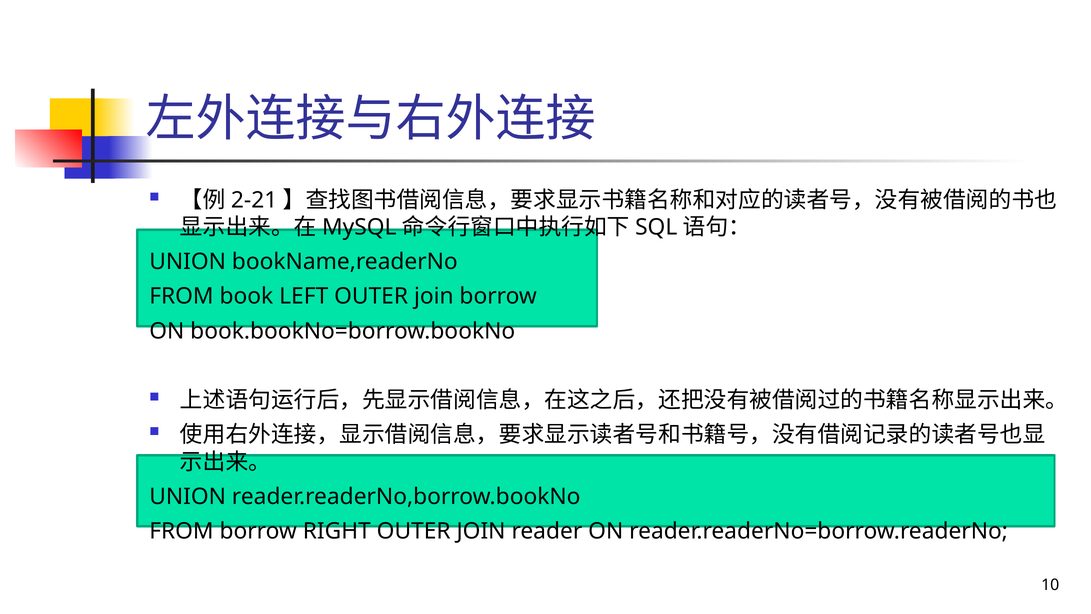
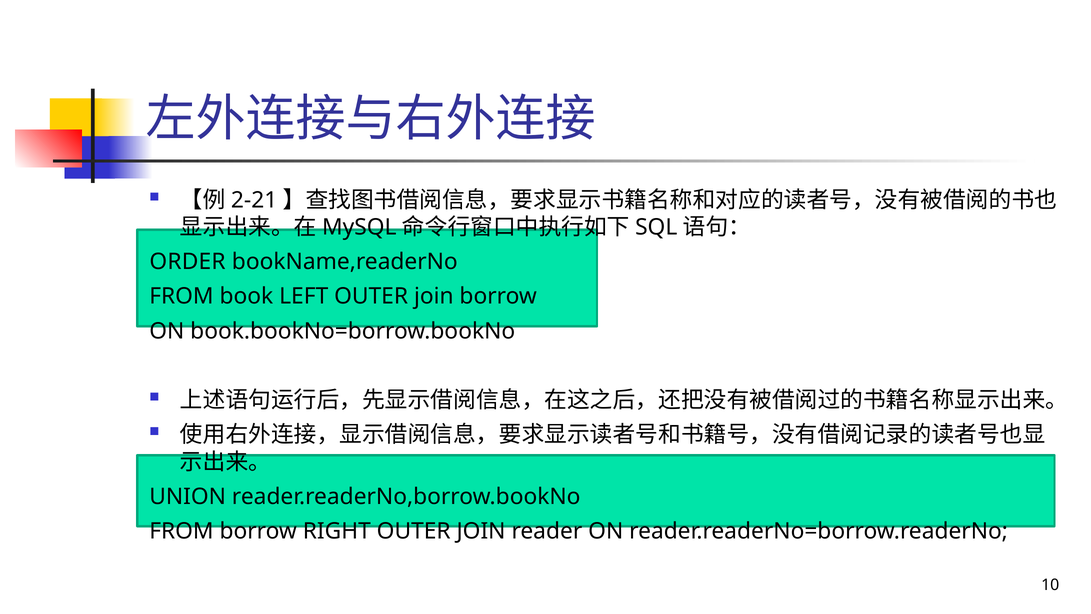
UNION: UNION -> ORDER (188, 262)
